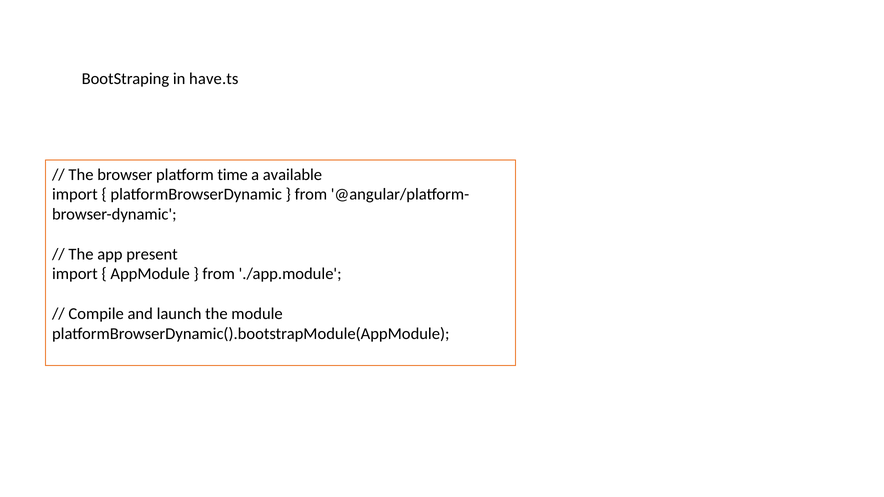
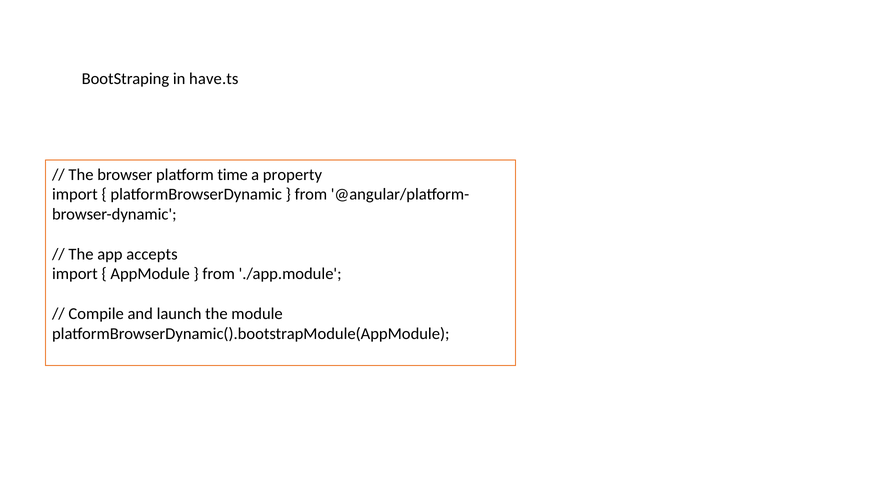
available: available -> property (292, 175)
present: present -> accepts (152, 254)
